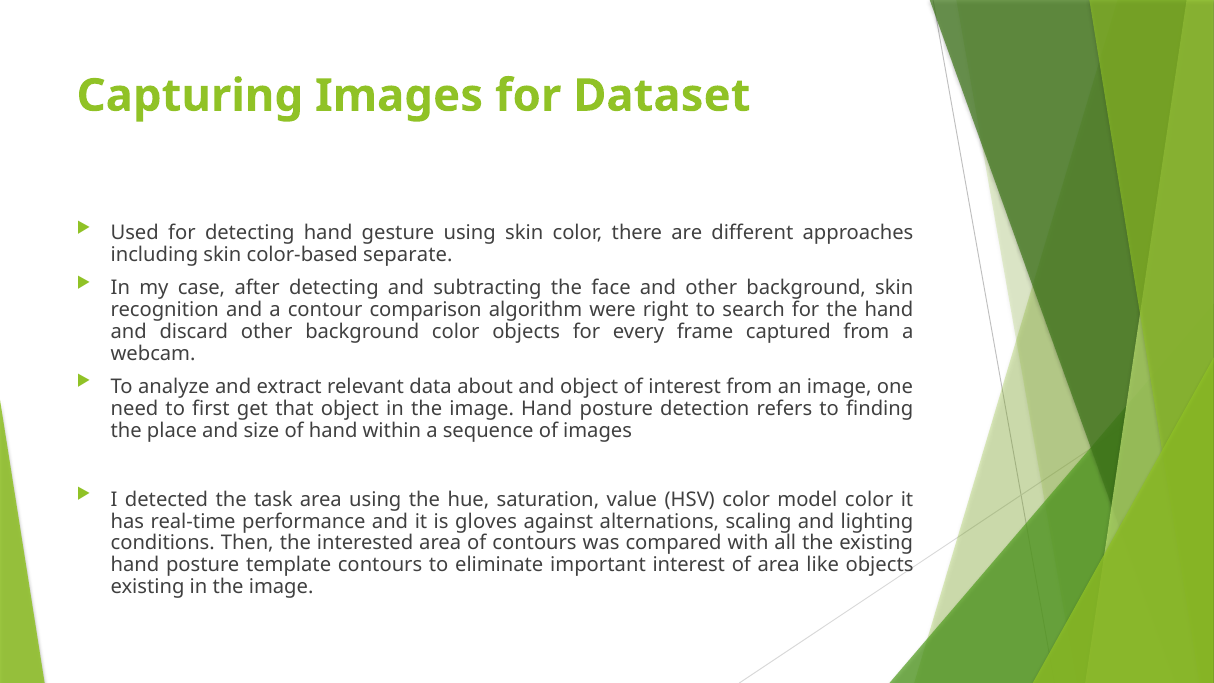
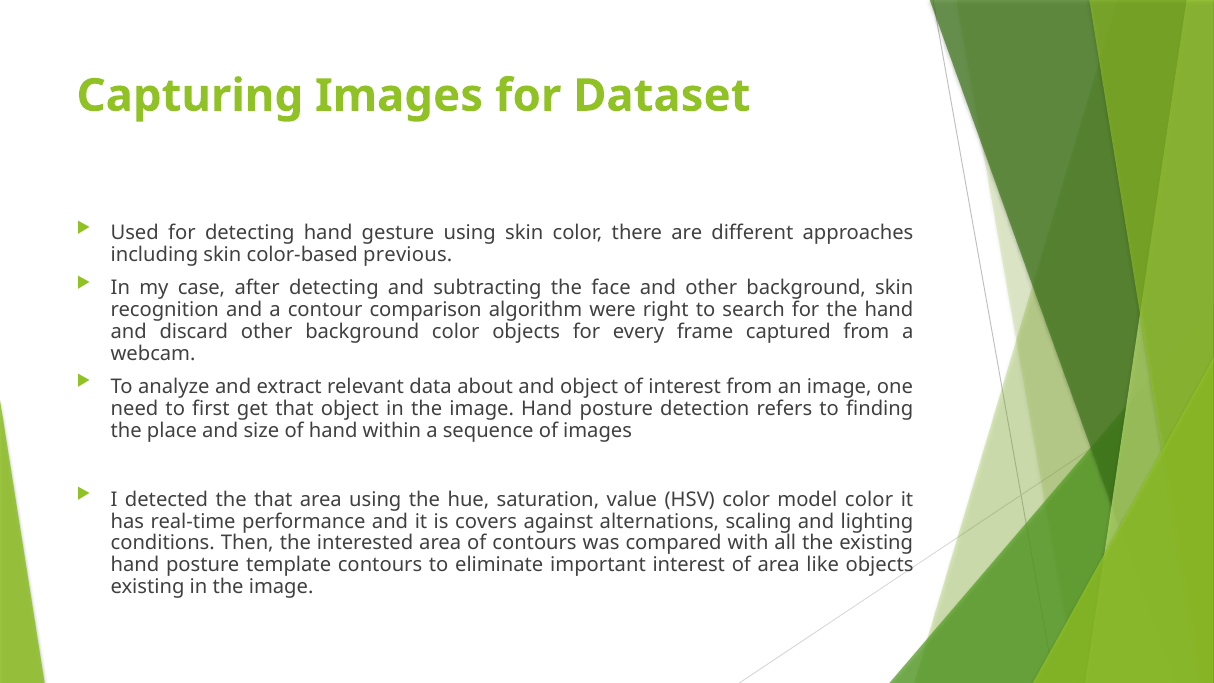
separate: separate -> previous (408, 255)
the task: task -> that (273, 499)
gloves: gloves -> covers (486, 521)
